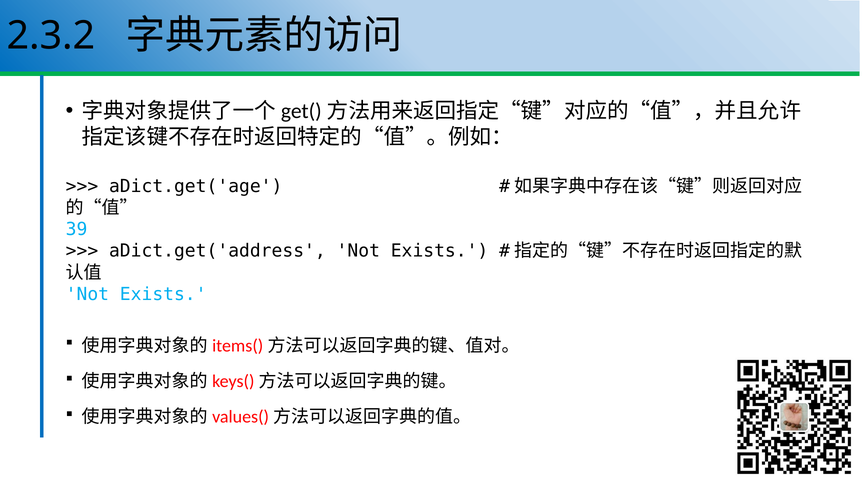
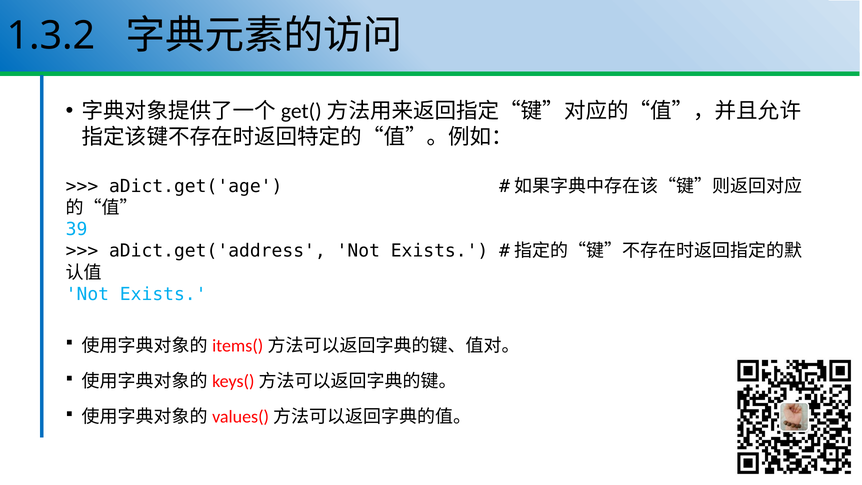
2.3.2: 2.3.2 -> 1.3.2 (51, 35)
